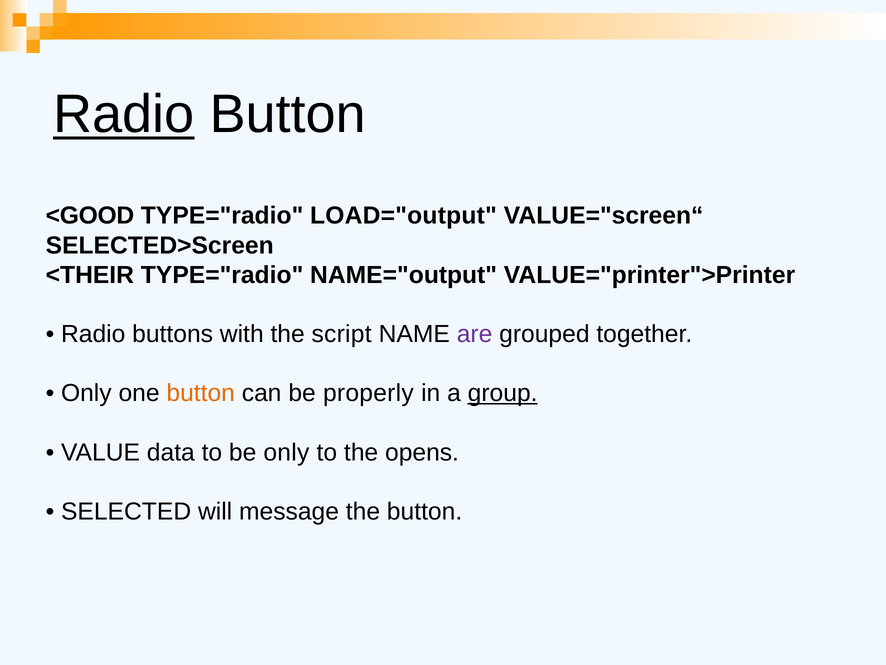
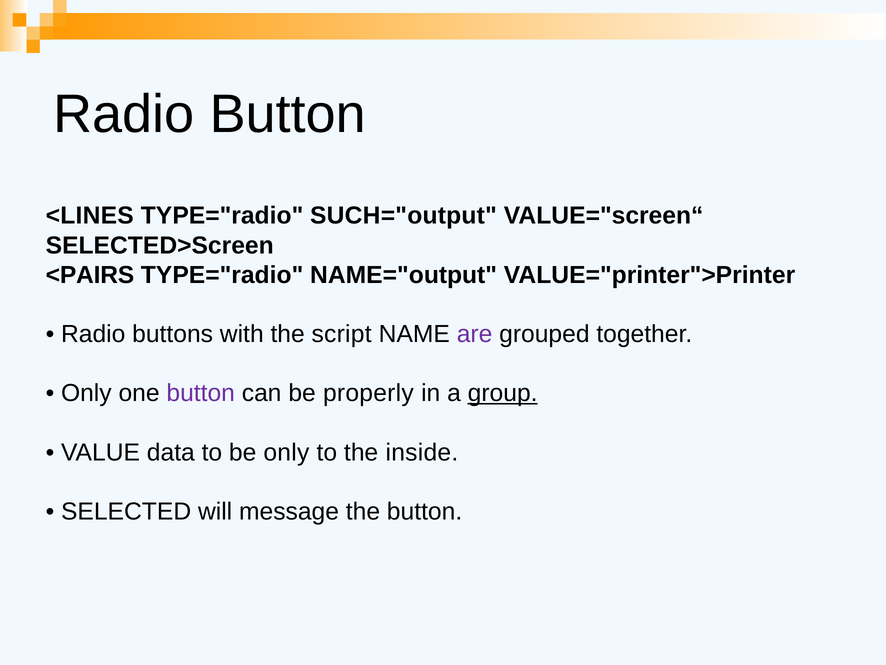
Radio underline: present -> none (124, 115)
<GOOD: <GOOD -> <LINES (90, 216)
LOAD="output: LOAD="output -> SUCH="output (403, 216)
<THEIR: <THEIR -> <PAIRS (90, 275)
button colour: orange -> purple (201, 393)
opens: opens -> inside (422, 452)
